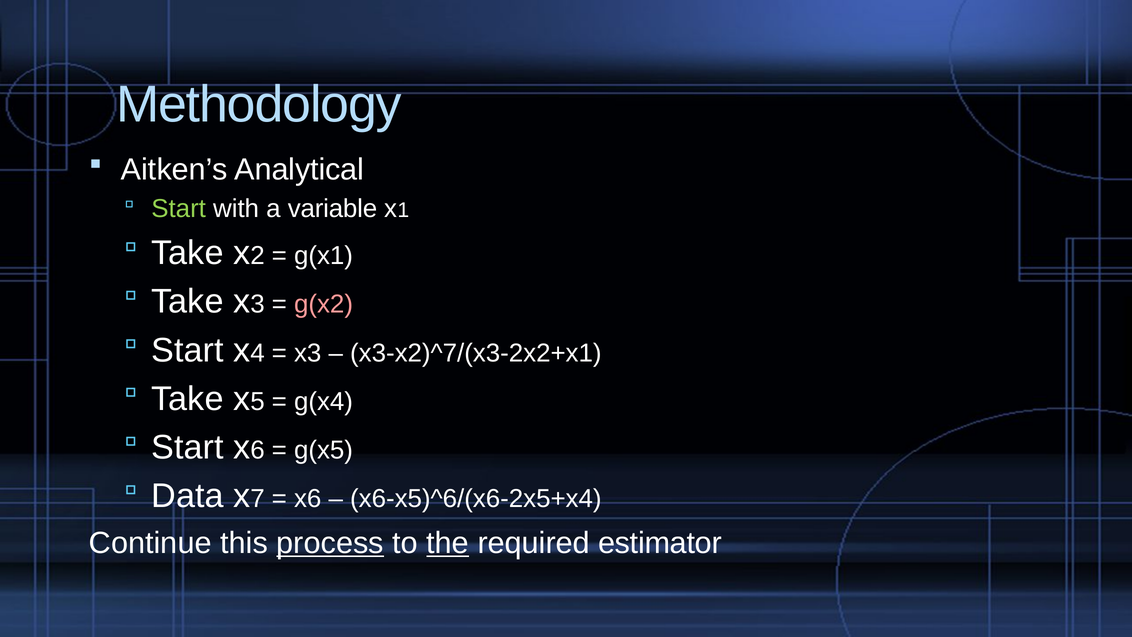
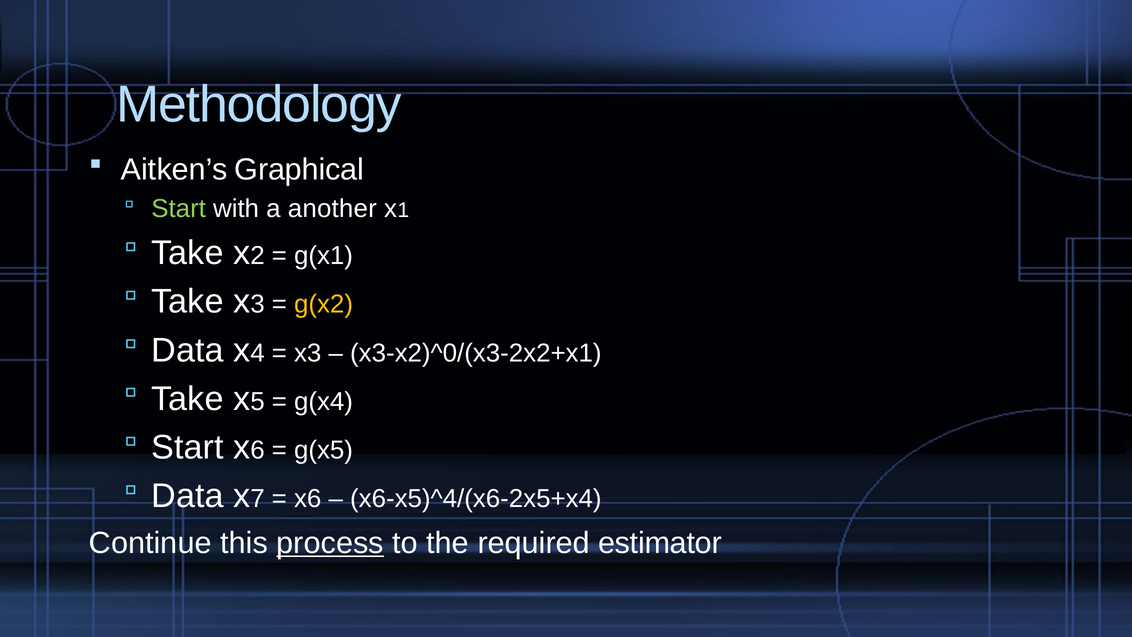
Analytical: Analytical -> Graphical (299, 170)
variable: variable -> another (332, 209)
g(x2 colour: pink -> yellow (324, 304)
Start: Start -> Data (187, 350)
x3-x2)^7/(x3-2x2+x1: x3-x2)^7/(x3-2x2+x1 -> x3-x2)^0/(x3-2x2+x1 (476, 353)
x6-x5)^6/(x6-2x5+x4: x6-x5)^6/(x6-2x5+x4 -> x6-x5)^4/(x6-2x5+x4 (476, 499)
the underline: present -> none (448, 543)
